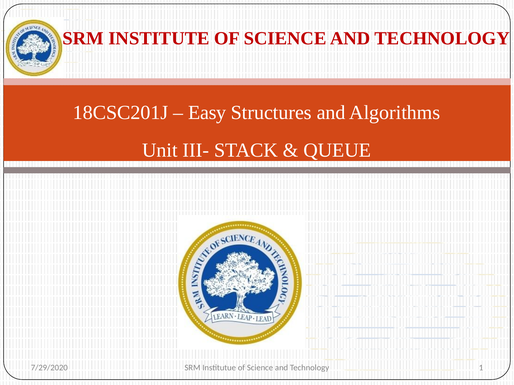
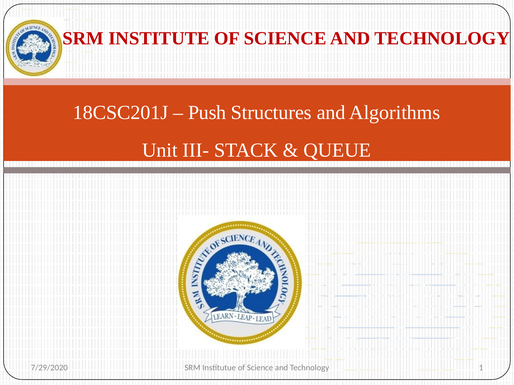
Easy: Easy -> Push (207, 113)
